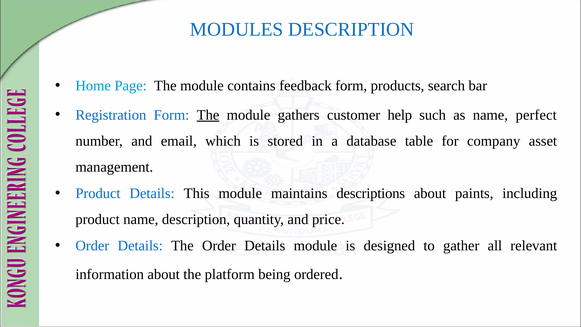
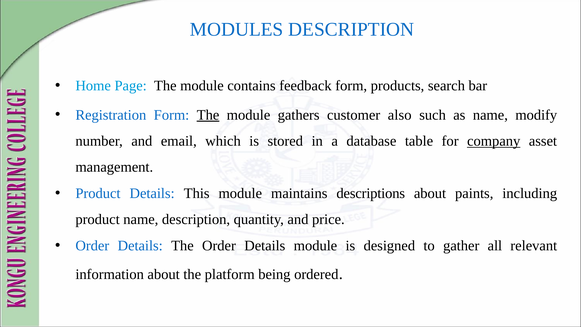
help: help -> also (400, 115)
perfect: perfect -> modify (536, 115)
company underline: none -> present (494, 141)
